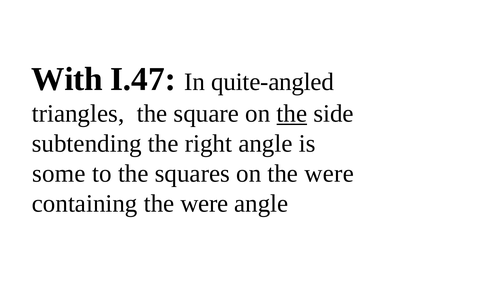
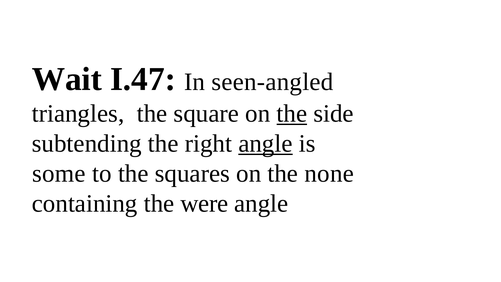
With: With -> Wait (67, 79)
quite-angled: quite-angled -> seen-angled (272, 82)
angle underline: none -> present (265, 143)
on the were: were -> none (329, 174)
